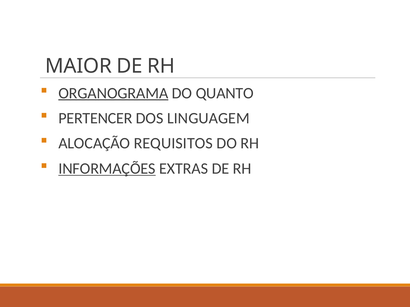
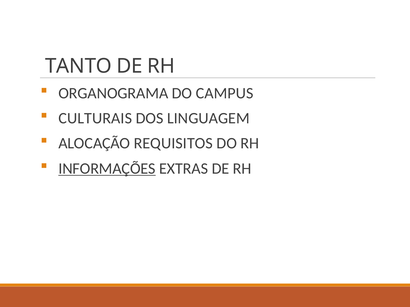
MAIOR: MAIOR -> TANTO (79, 66)
ORGANOGRAMA underline: present -> none (113, 93)
QUANTO: QUANTO -> CAMPUS (225, 93)
PERTENCER: PERTENCER -> CULTURAIS (95, 118)
